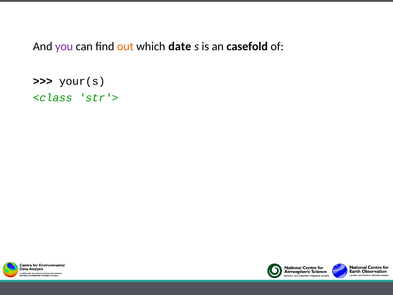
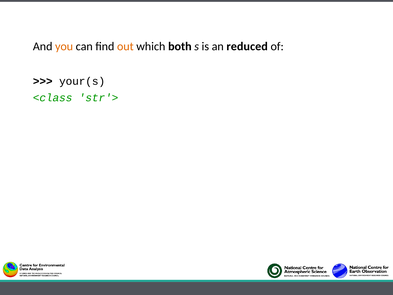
you colour: purple -> orange (64, 46)
date: date -> both (180, 46)
casefold: casefold -> reduced (247, 46)
